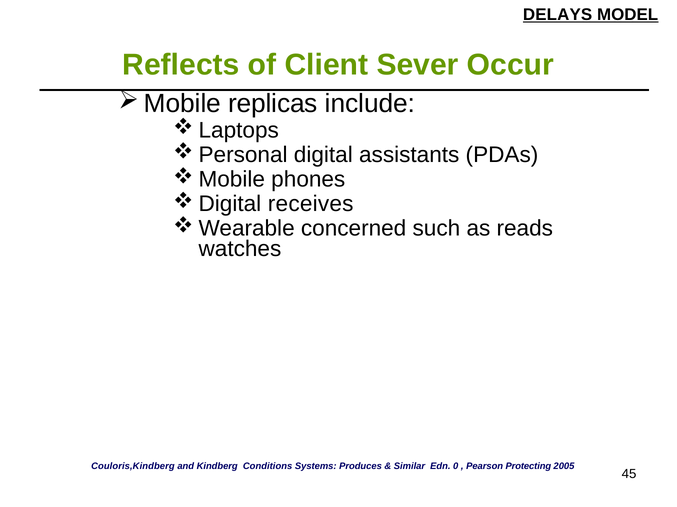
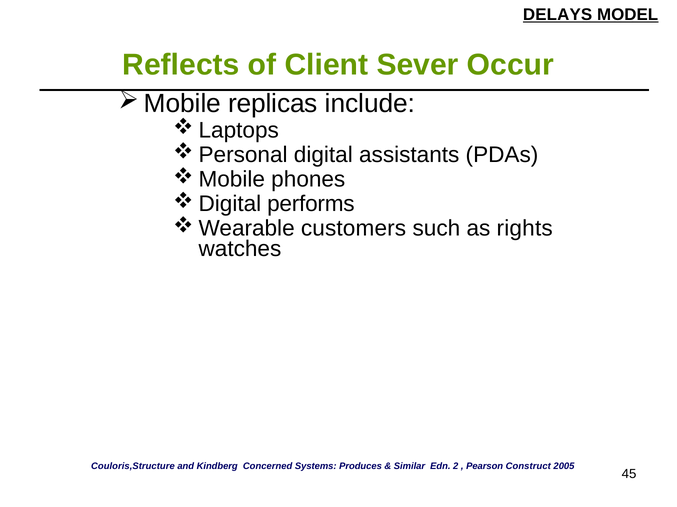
receives: receives -> performs (311, 204)
concerned: concerned -> customers (354, 229)
reads: reads -> rights (525, 229)
Couloris,Kindberg: Couloris,Kindberg -> Couloris,Structure (133, 467)
Conditions: Conditions -> Concerned (268, 467)
0: 0 -> 2 (456, 467)
Protecting: Protecting -> Construct (528, 467)
